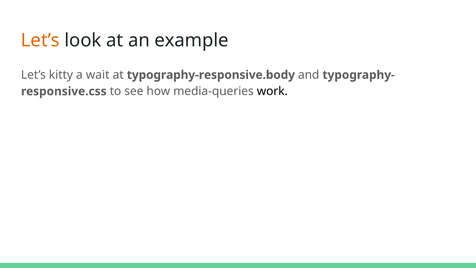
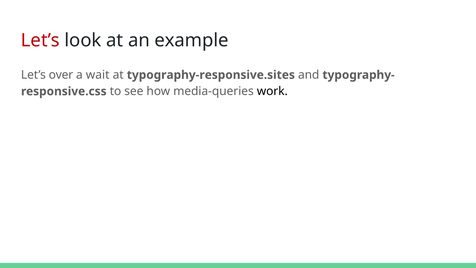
Let’s colour: orange -> red (40, 40)
kitty: kitty -> over (61, 75)
typography-responsive.body: typography-responsive.body -> typography-responsive.sites (211, 75)
